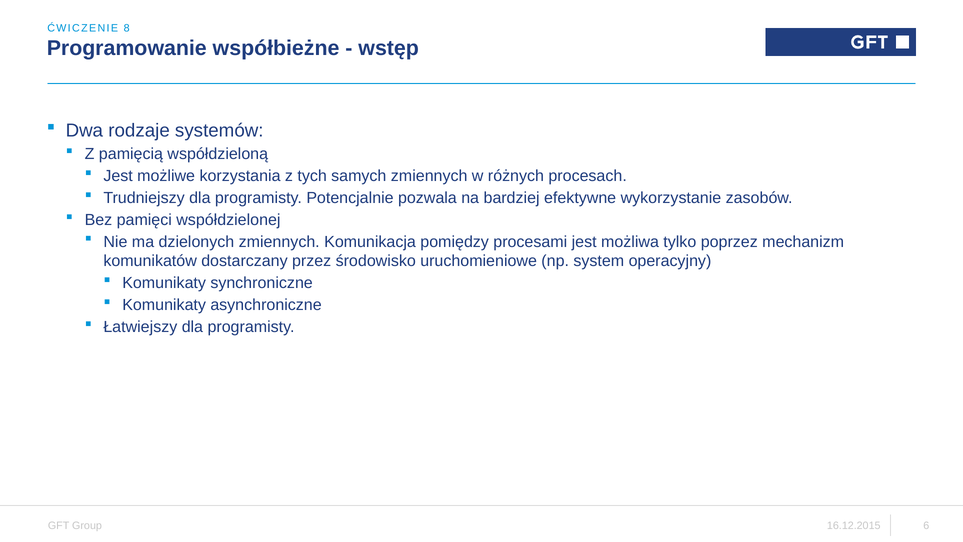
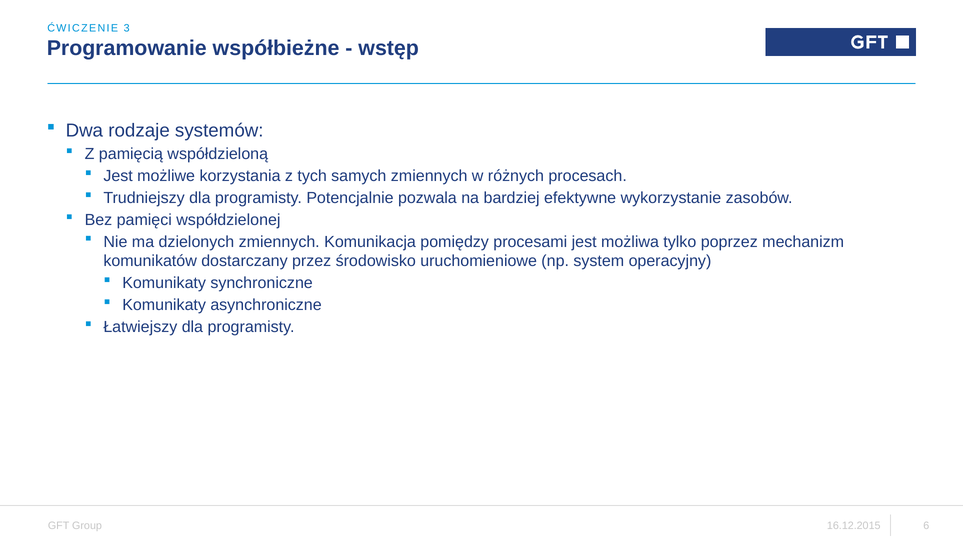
8: 8 -> 3 (127, 28)
